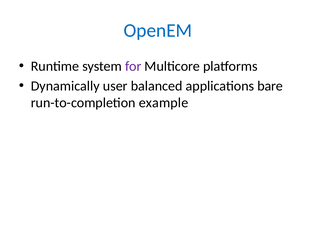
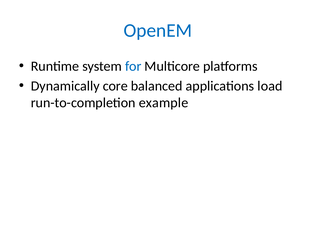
for colour: purple -> blue (133, 66)
user: user -> core (115, 86)
bare: bare -> load (270, 86)
